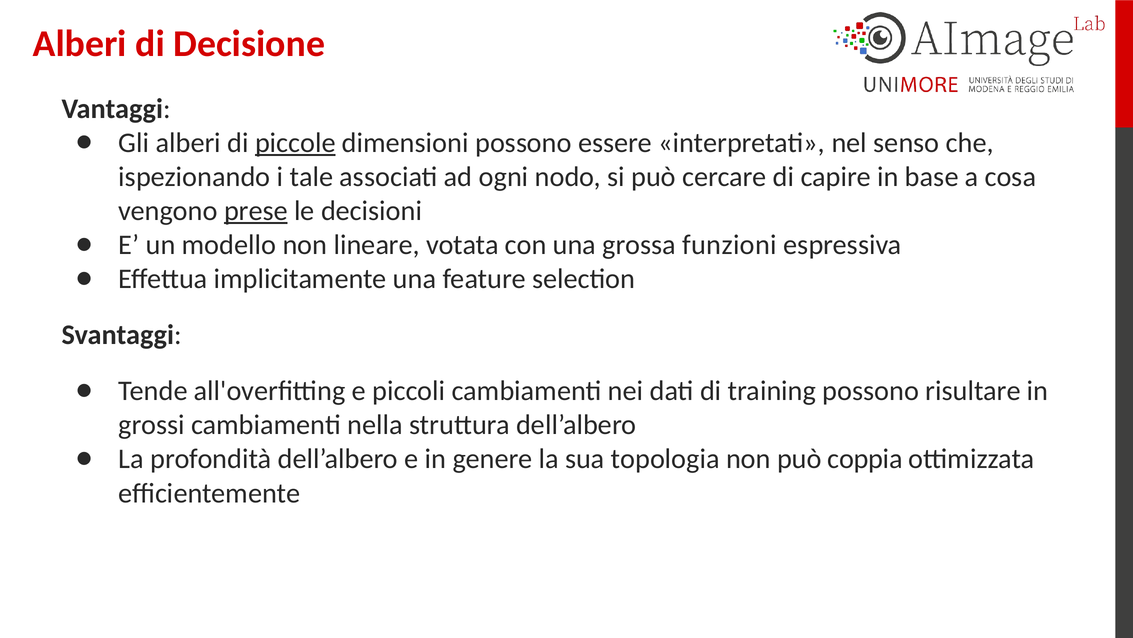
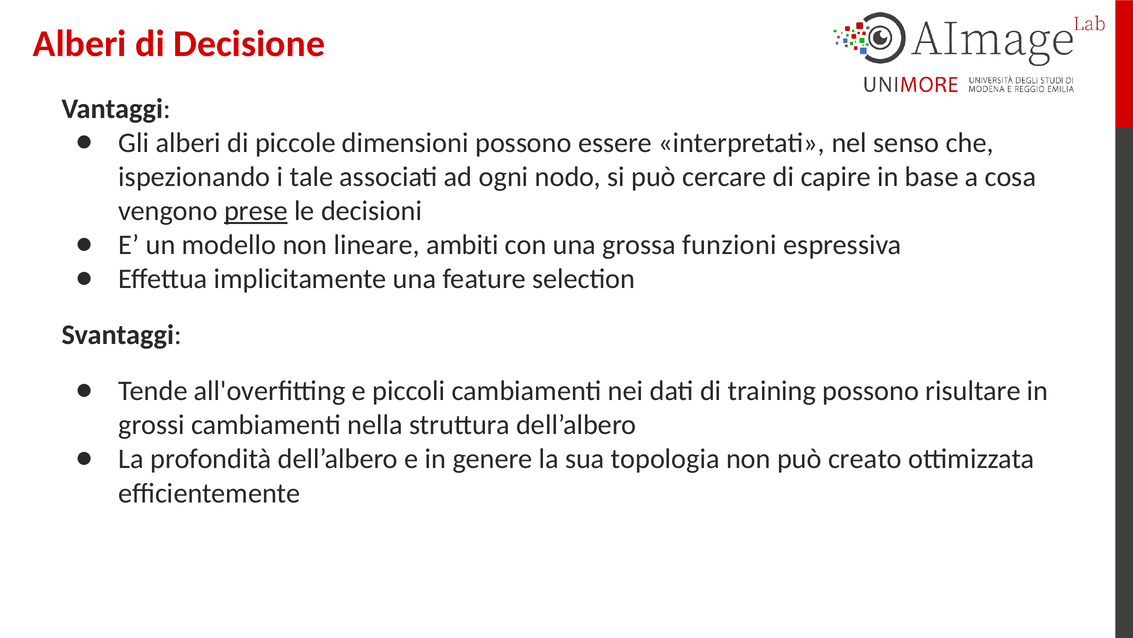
piccole underline: present -> none (295, 143)
votata: votata -> ambiti (462, 245)
coppia: coppia -> creato (865, 459)
